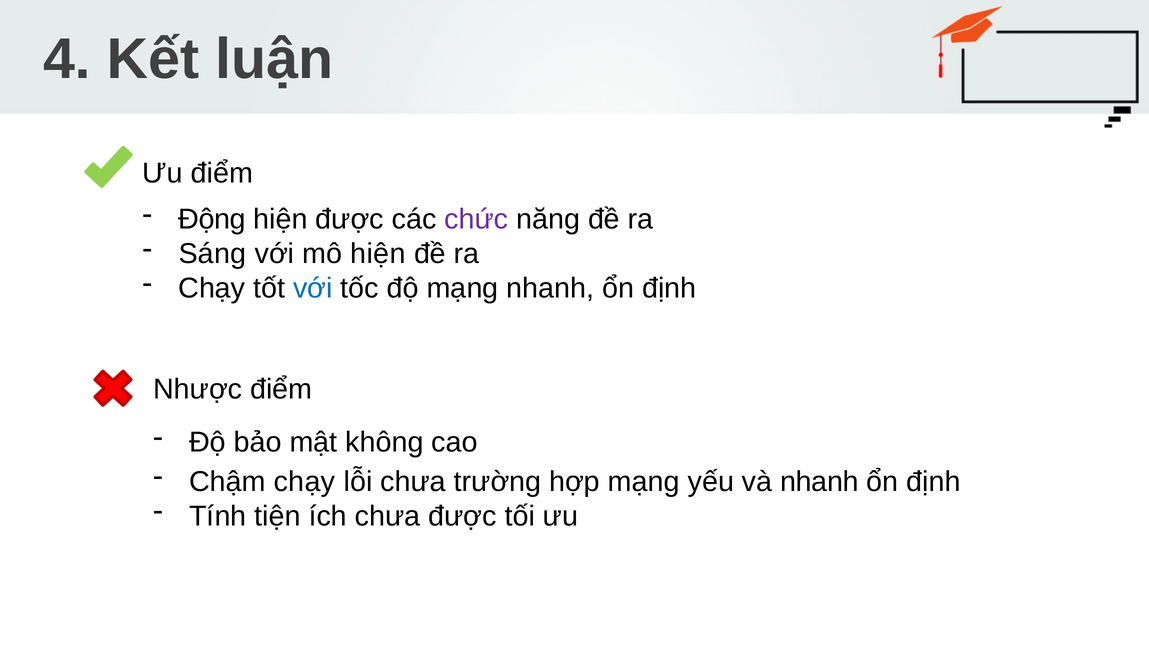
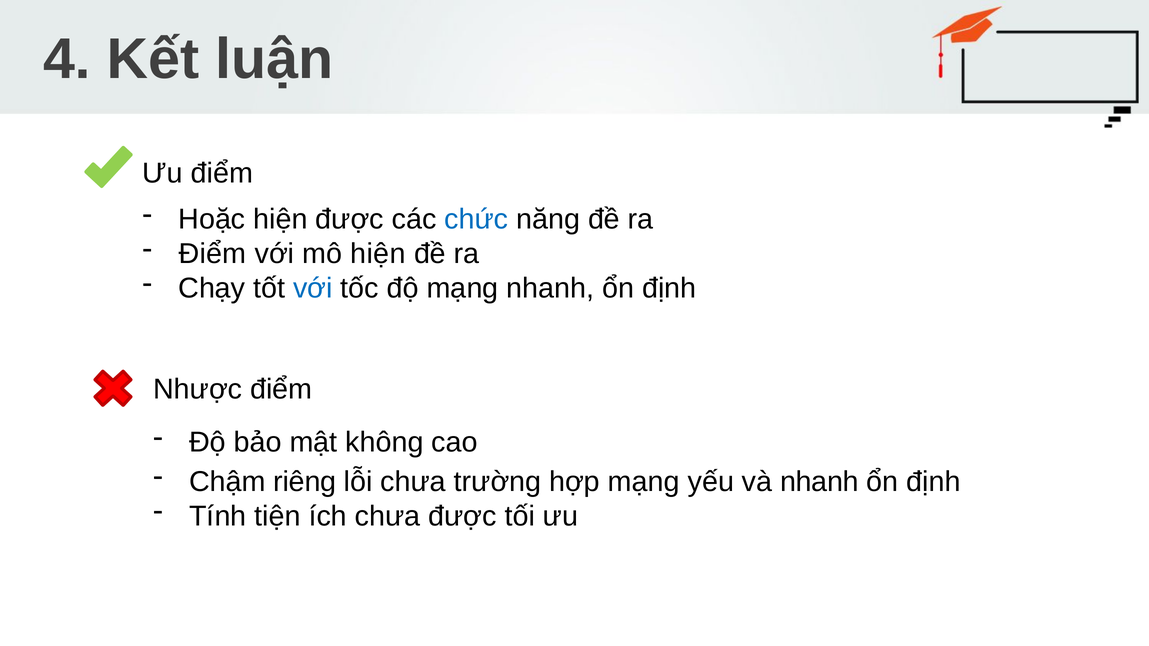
Động: Động -> Hoặc (212, 220)
chức colour: purple -> blue (476, 220)
Sáng: Sáng -> Điểm (212, 254)
Chậm chạy: chạy -> riêng (305, 482)
